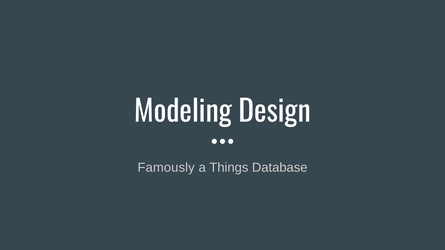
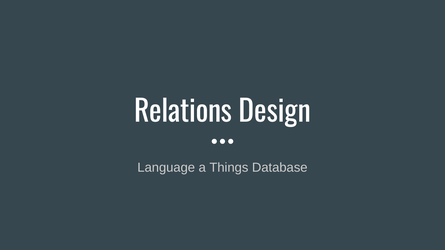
Modeling: Modeling -> Relations (183, 112)
Famously: Famously -> Language (166, 168)
